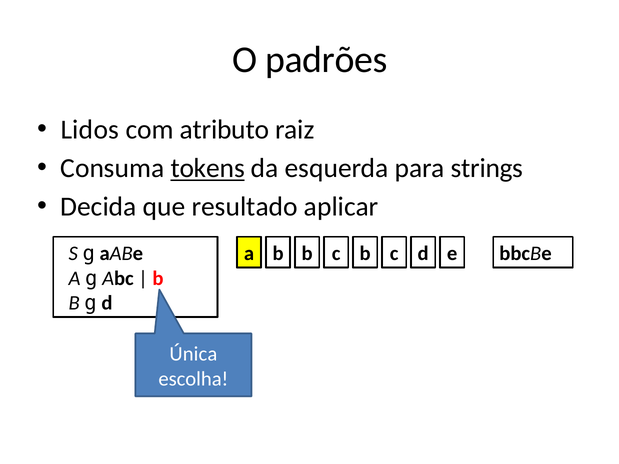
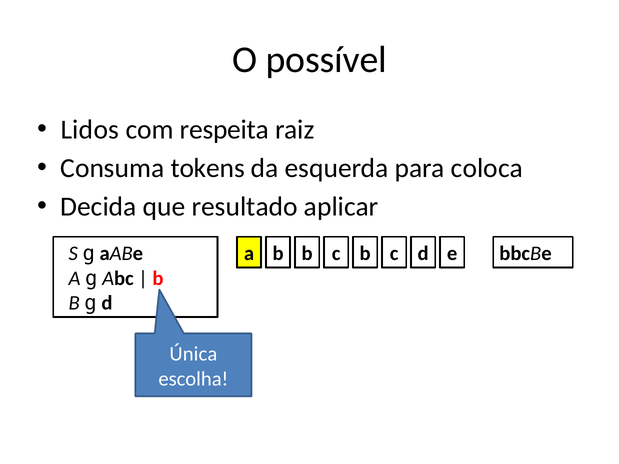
padrões: padrões -> possível (326, 60)
atributo: atributo -> respeita (225, 130)
tokens underline: present -> none (208, 168)
strings: strings -> coloca (487, 168)
